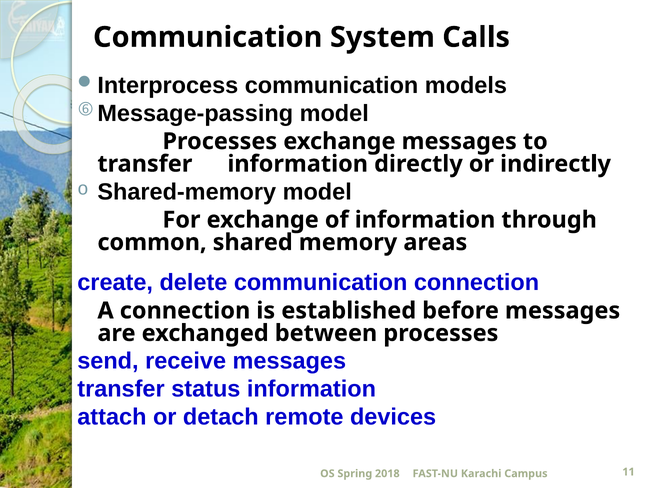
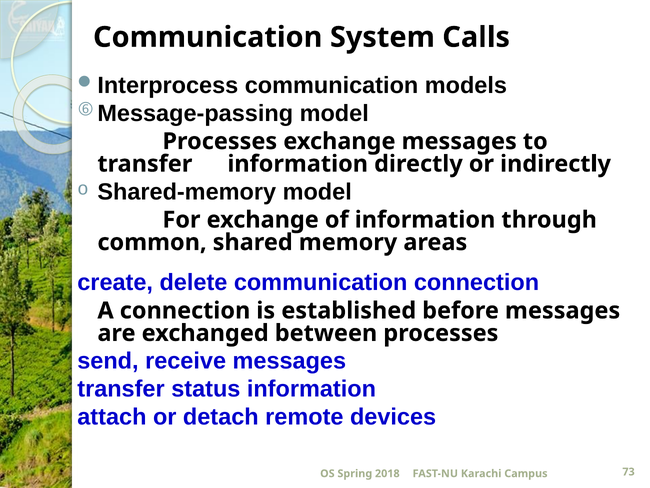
11: 11 -> 73 (629, 471)
